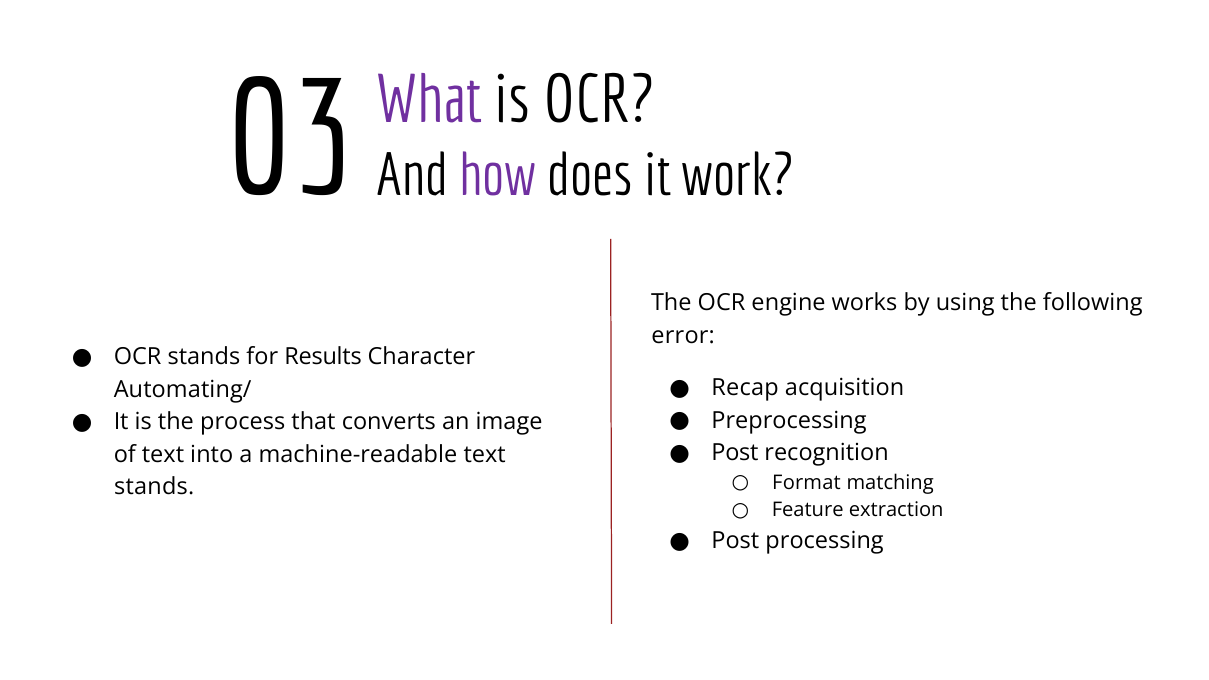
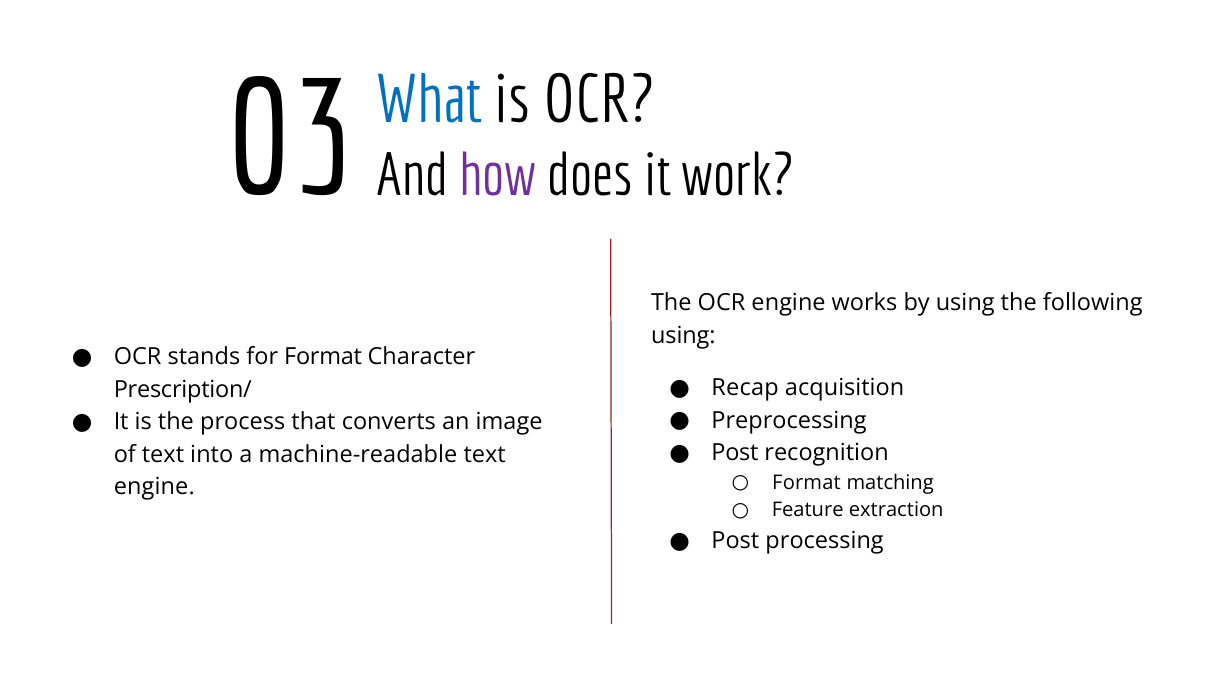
What colour: purple -> blue (429, 101)
error: error -> using (683, 335)
for Results: Results -> Format (323, 357)
Automating/: Automating/ -> Prescription/ (183, 389)
stands: stands -> engine (154, 487)
